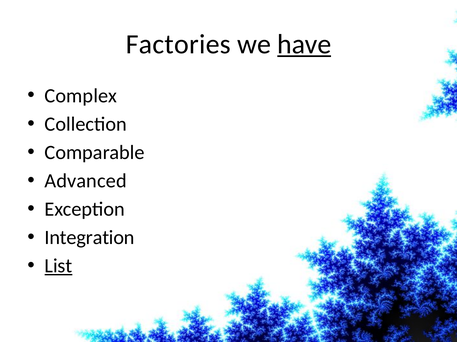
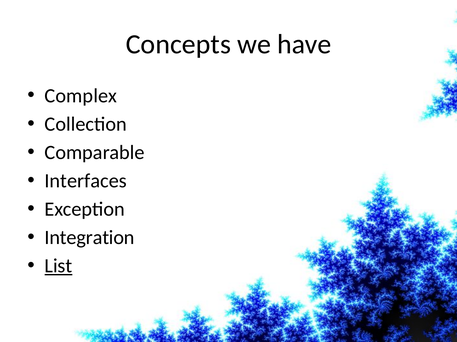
Factories: Factories -> Concepts (178, 44)
have underline: present -> none (304, 44)
Advanced: Advanced -> Interfaces (86, 181)
